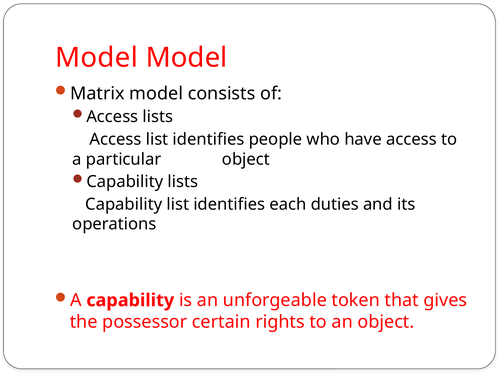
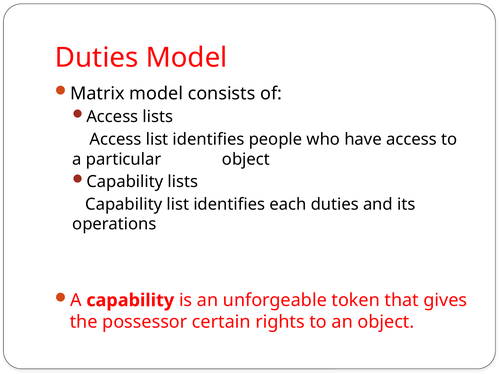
Model: Model -> Duties (97, 58)
